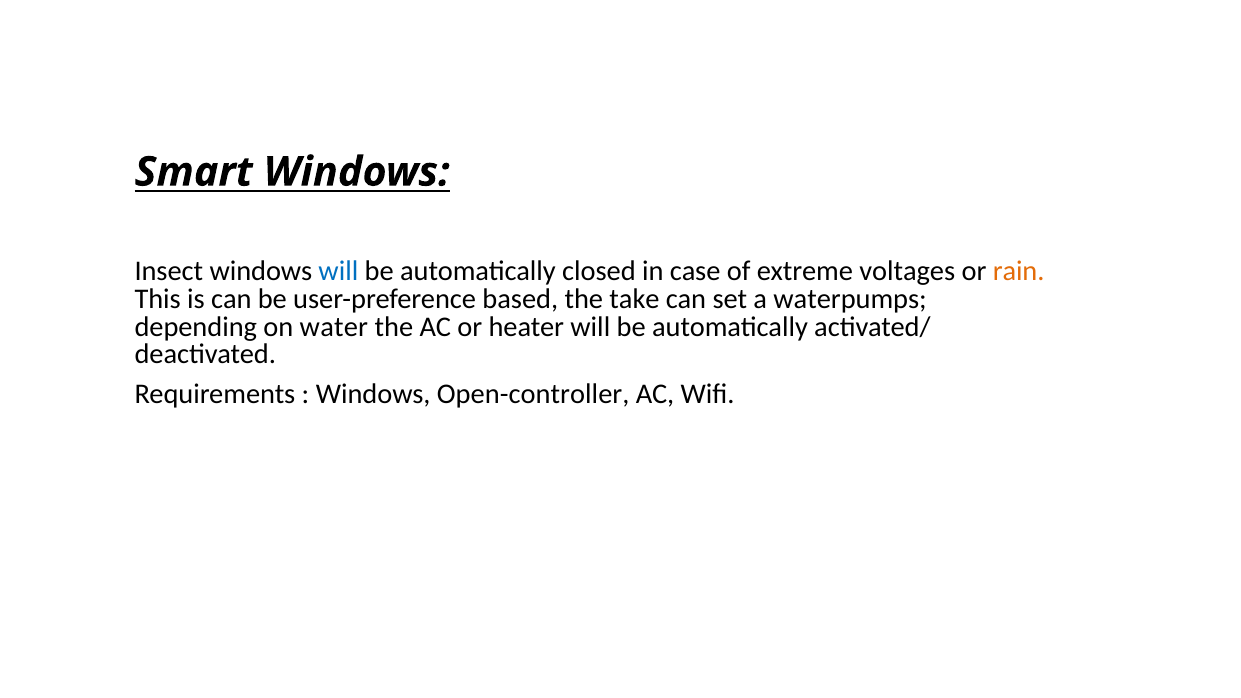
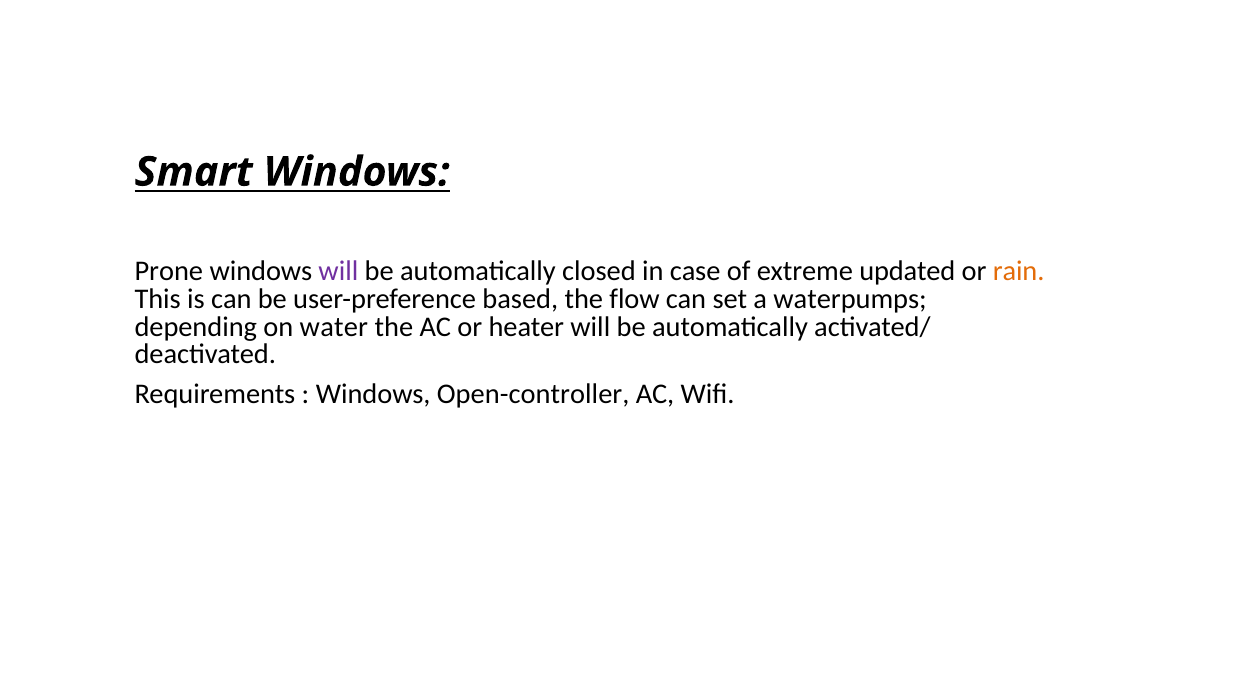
Insect: Insect -> Prone (169, 272)
will colour: blue -> purple (338, 272)
voltages: voltages -> updated (907, 272)
take: take -> flow (635, 299)
